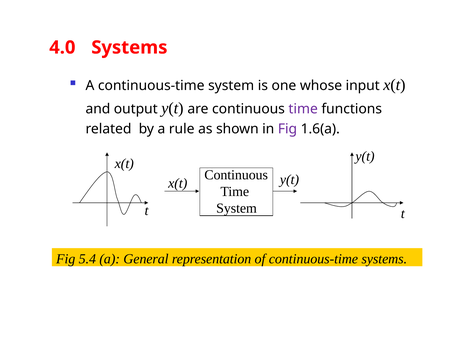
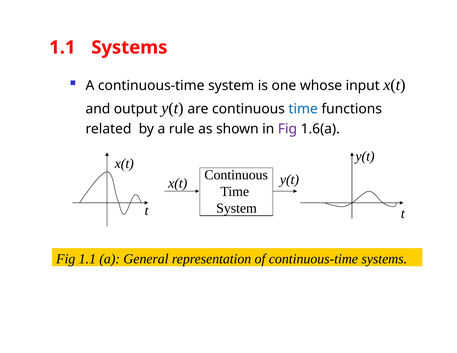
4.0: 4.0 -> 1.1 (62, 47)
time colour: purple -> blue (303, 109)
Fig 5.4: 5.4 -> 1.1 (87, 259)
